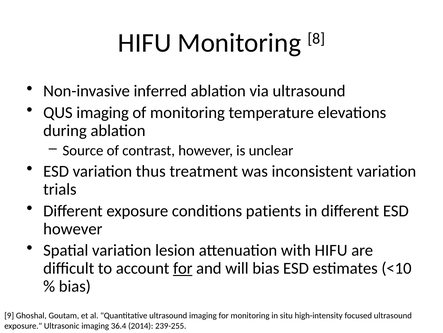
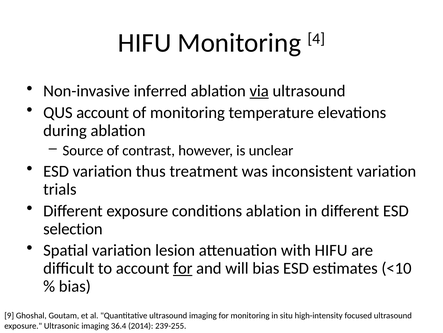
8: 8 -> 4 (316, 39)
via underline: none -> present (259, 91)
QUS imaging: imaging -> account (103, 112)
conditions patients: patients -> ablation (273, 210)
however: however -> selection (73, 228)
